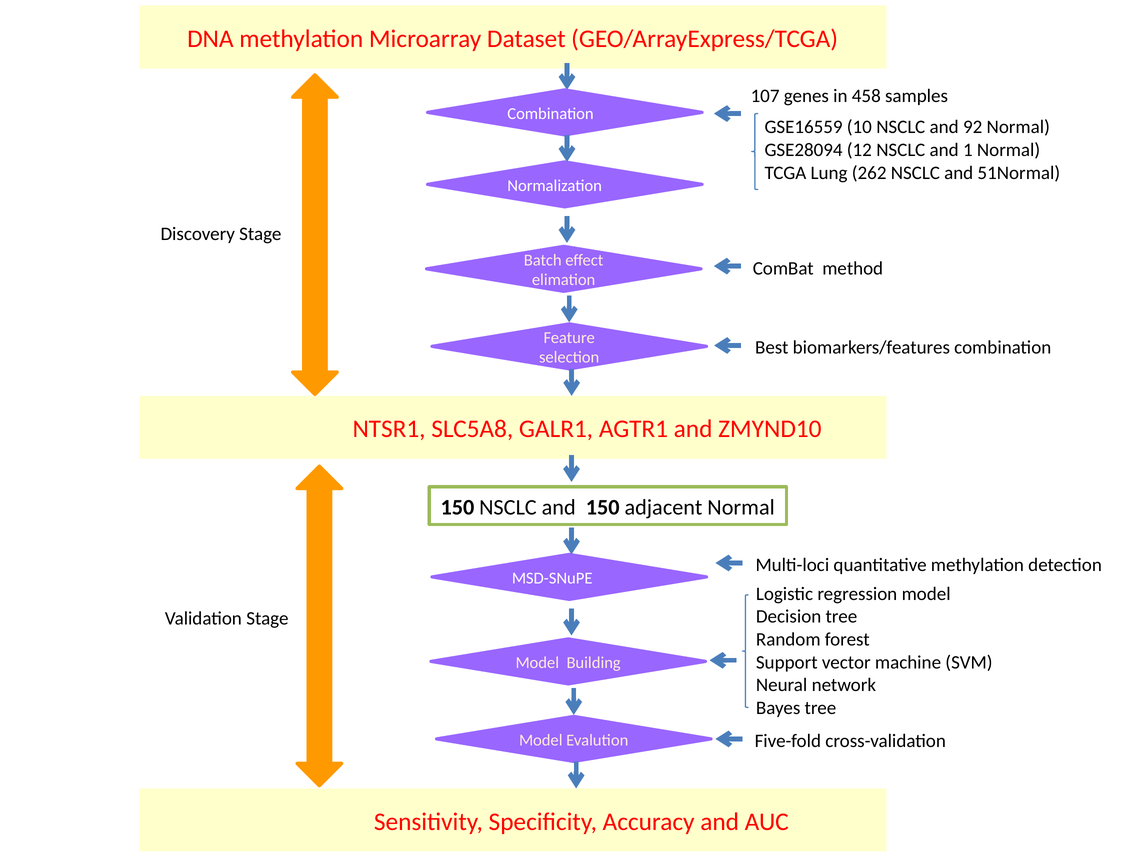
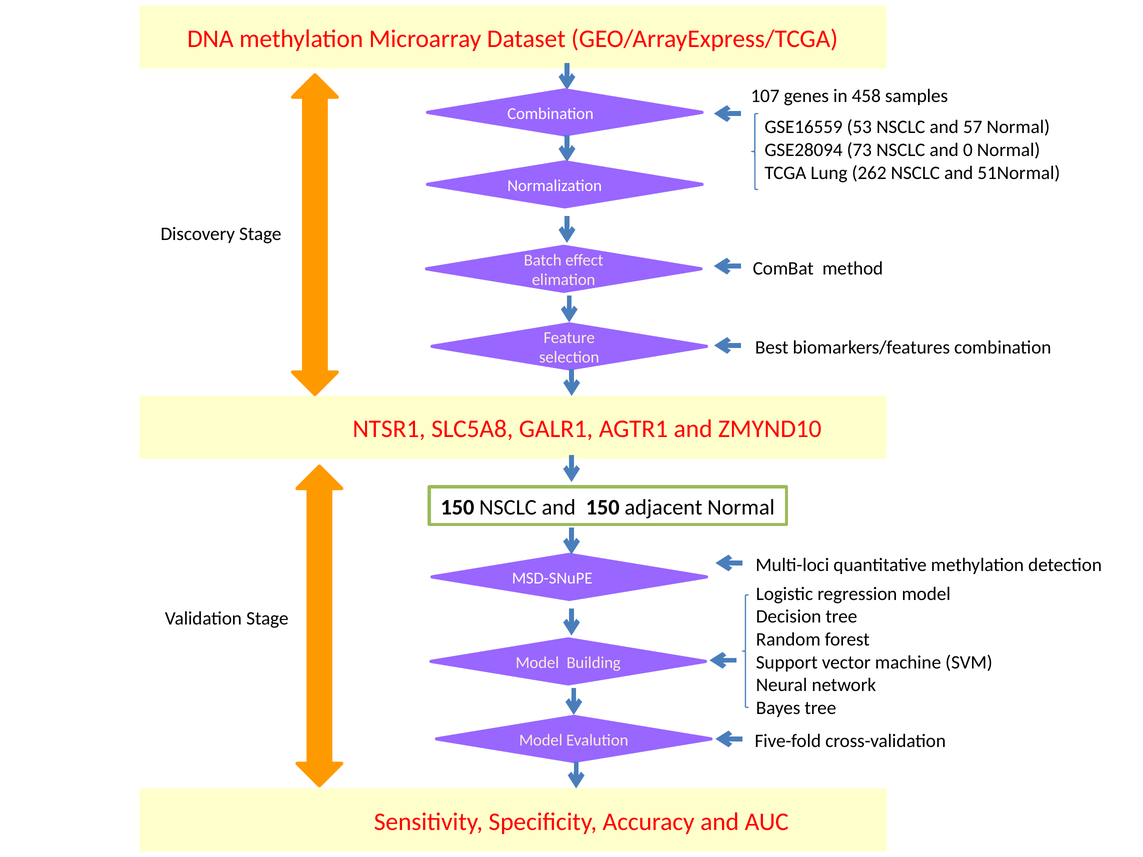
10: 10 -> 53 (859, 127)
92: 92 -> 57 (973, 127)
12: 12 -> 73 (859, 150)
1: 1 -> 0 (968, 150)
